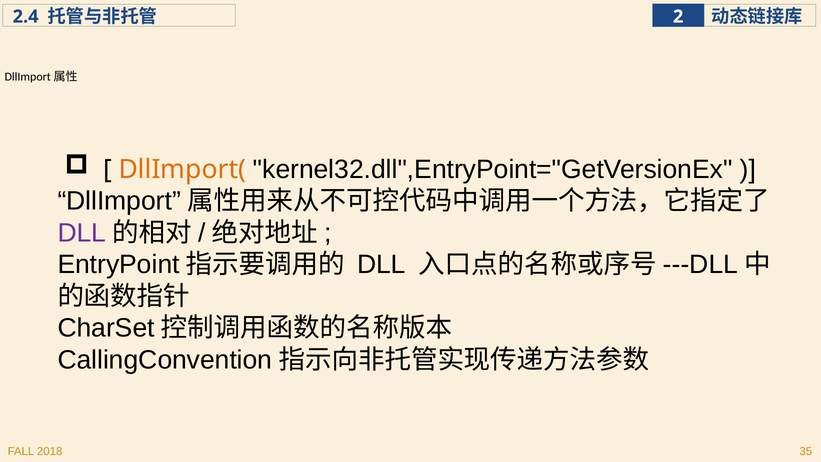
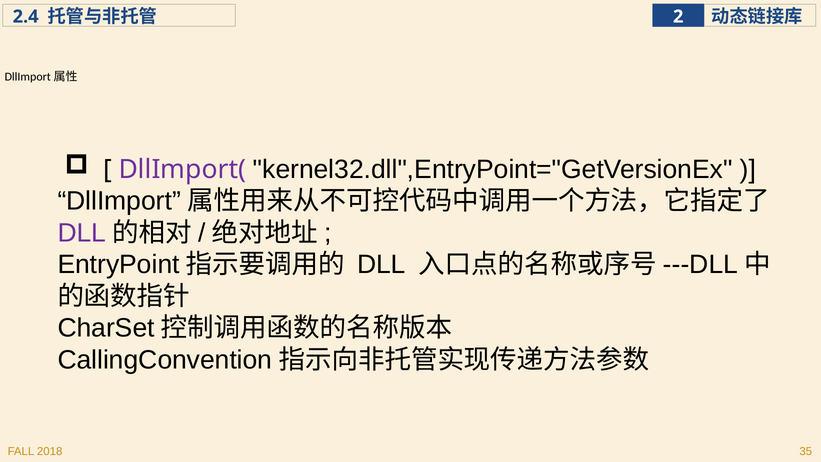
DllImport( colour: orange -> purple (182, 169)
